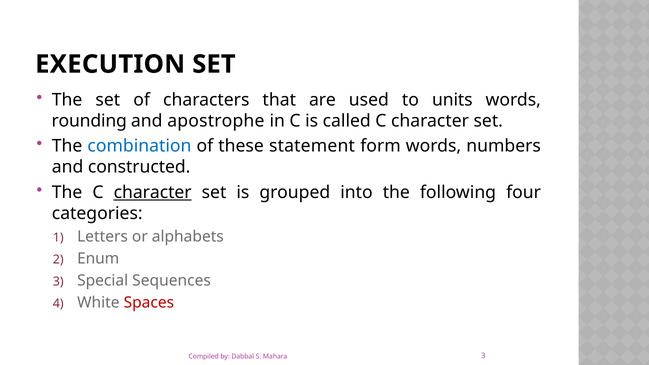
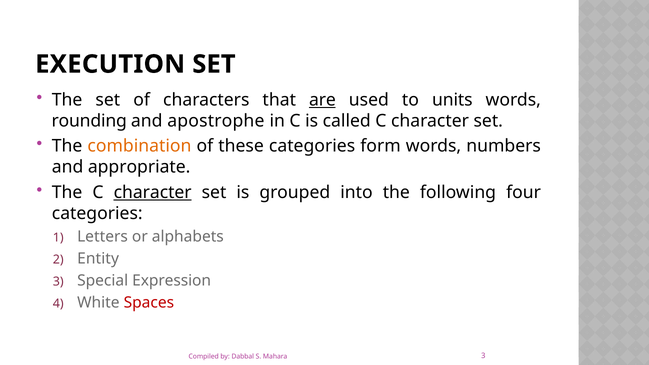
are underline: none -> present (322, 100)
combination colour: blue -> orange (139, 146)
these statement: statement -> categories (312, 146)
constructed: constructed -> appropriate (139, 167)
Enum: Enum -> Entity (98, 258)
Sequences: Sequences -> Expression (172, 280)
